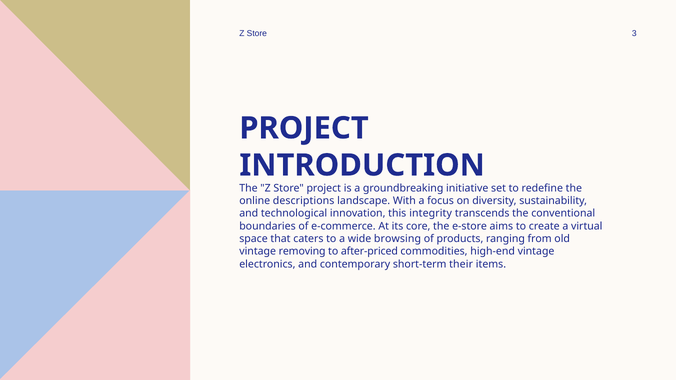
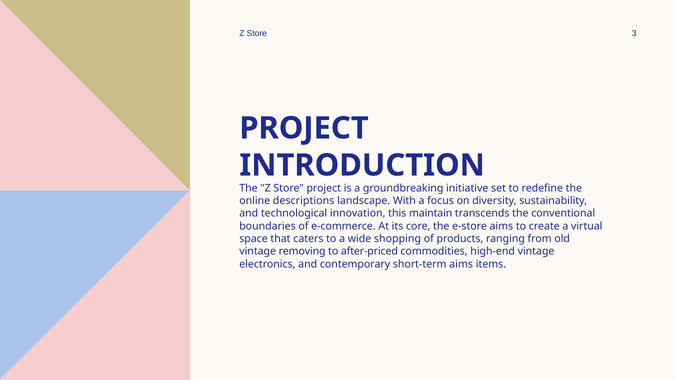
integrity: integrity -> maintain (431, 214)
browsing: browsing -> shopping (398, 239)
short-term their: their -> aims (461, 264)
